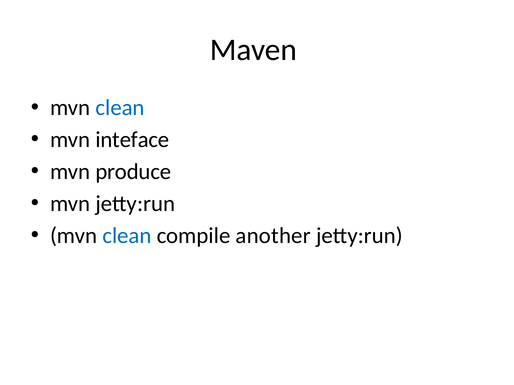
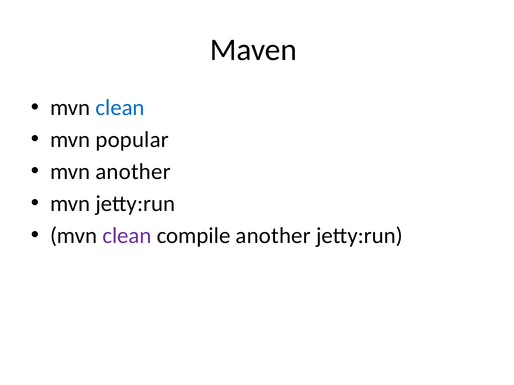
inteface: inteface -> popular (132, 140)
mvn produce: produce -> another (133, 172)
clean colour: blue -> purple (127, 236)
